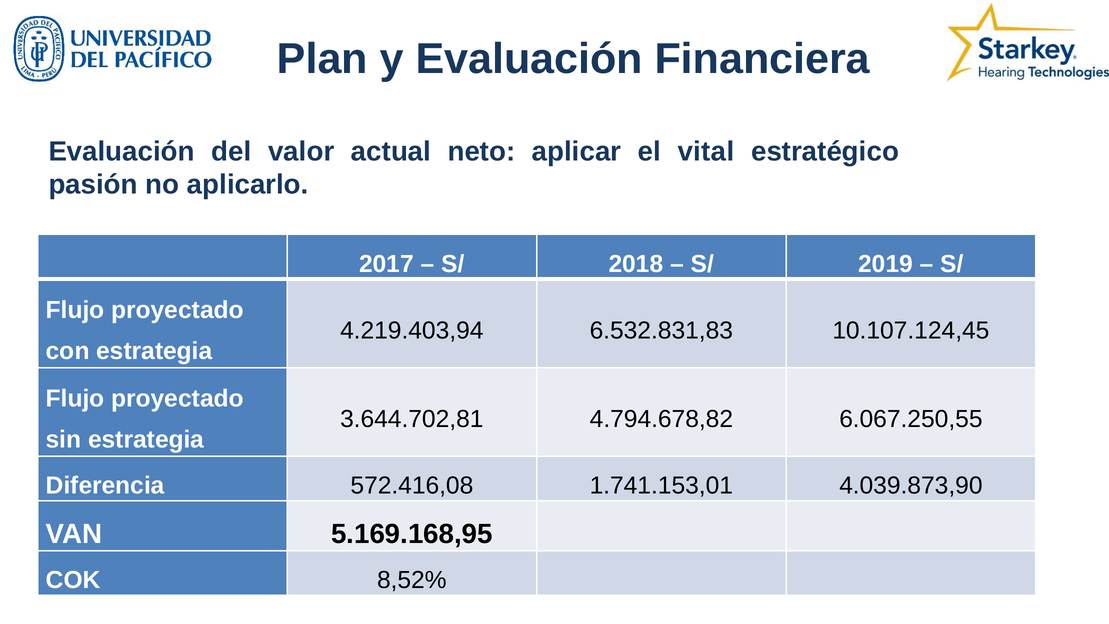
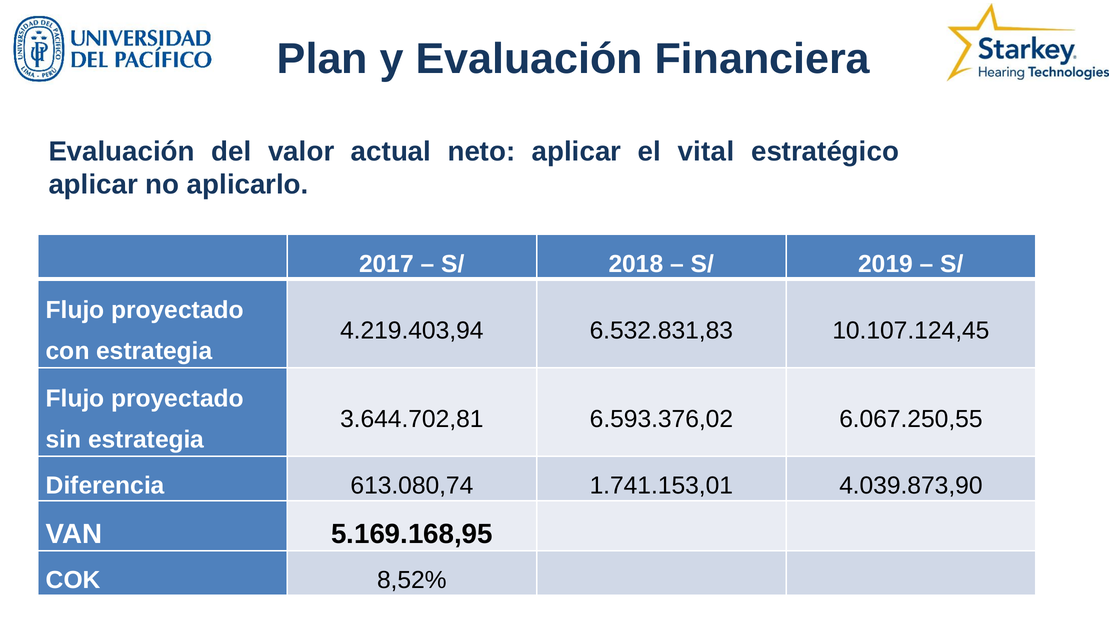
pasión: pasión -> aplicar (93, 185)
4.794.678,82: 4.794.678,82 -> 6.593.376,02 (661, 419)
572.416,08: 572.416,08 -> 613.080,74 (412, 486)
